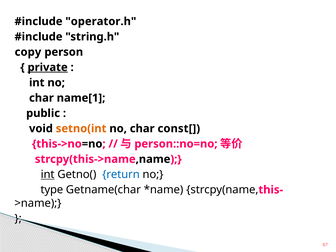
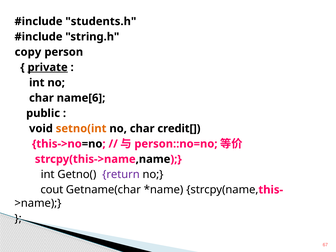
operator.h: operator.h -> students.h (101, 21)
name[1: name[1 -> name[6 (81, 98)
const[: const[ -> credit[ (179, 129)
int underline: present -> none (48, 174)
return colour: blue -> purple (121, 174)
type: type -> cout (52, 190)
